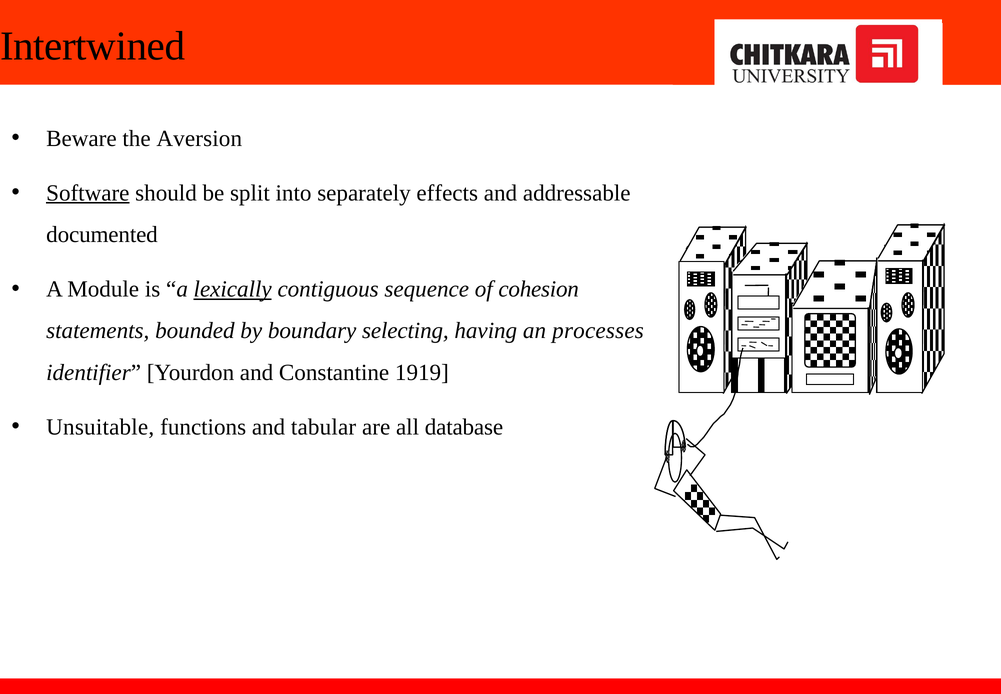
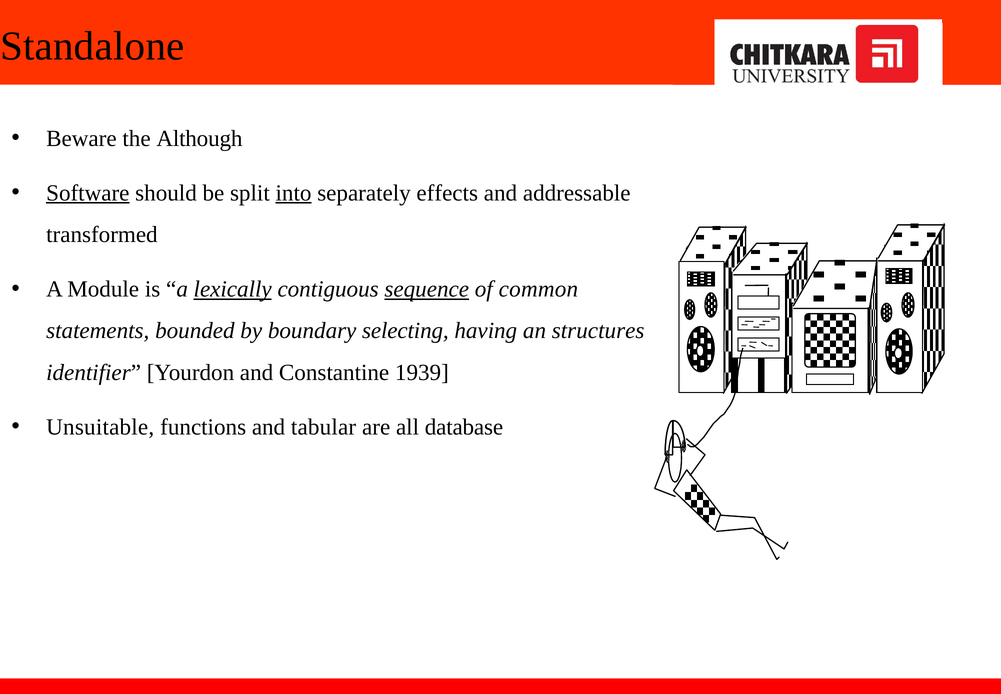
Intertwined: Intertwined -> Standalone (92, 46)
Aversion: Aversion -> Although (199, 138)
into underline: none -> present (294, 193)
documented: documented -> transformed (102, 234)
sequence underline: none -> present (427, 289)
cohesion: cohesion -> common (538, 289)
processes: processes -> structures (598, 330)
1919: 1919 -> 1939 (422, 372)
